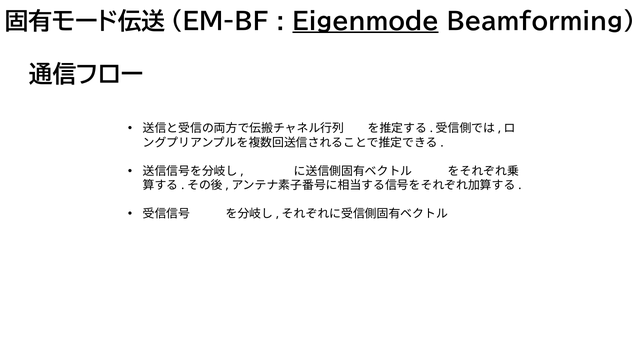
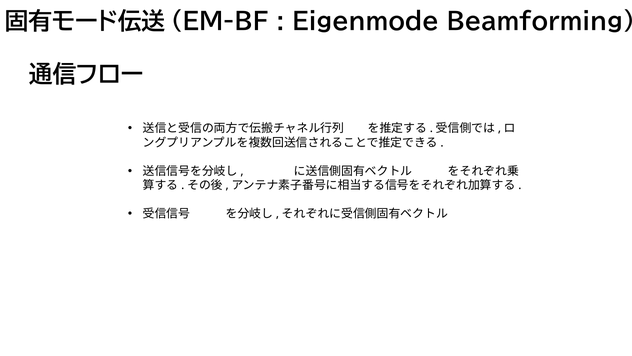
Eigenmode underline: present -> none (365, 22)
